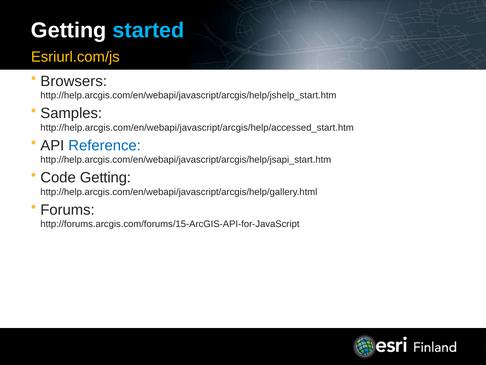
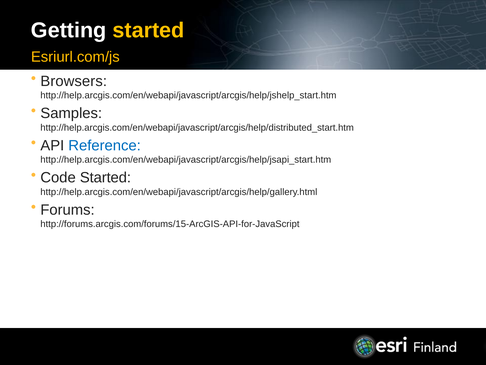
started colour: light blue -> yellow (148, 30)
http://help.arcgis.com/en/webapi/javascript/arcgis/help/accessed_start.htm: http://help.arcgis.com/en/webapi/javascript/arcgis/help/accessed_start.htm -> http://help.arcgis.com/en/webapi/javascript/arcgis/help/distributed_start.htm (197, 127)
Code Getting: Getting -> Started (105, 177)
